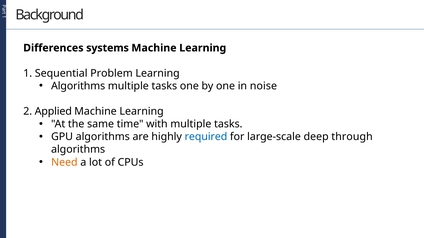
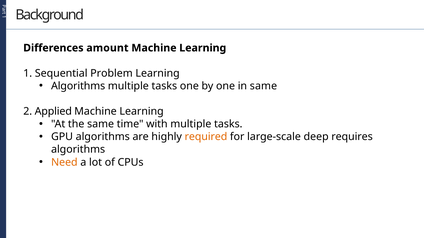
systems: systems -> amount (107, 48)
in noise: noise -> same (263, 86)
required colour: blue -> orange (206, 137)
through: through -> requires (352, 137)
